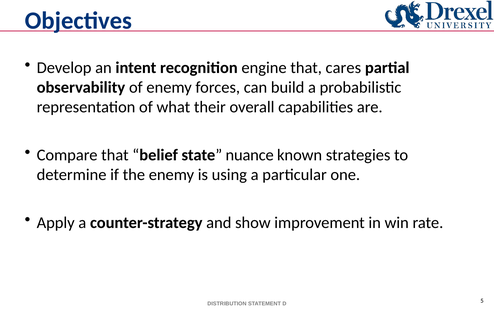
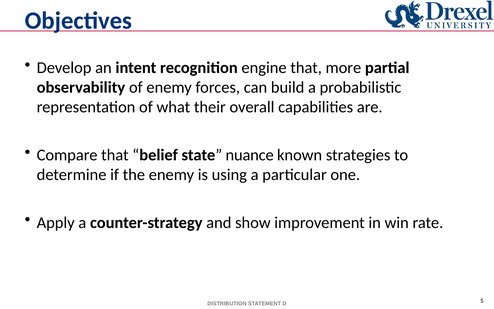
cares: cares -> more (343, 68)
